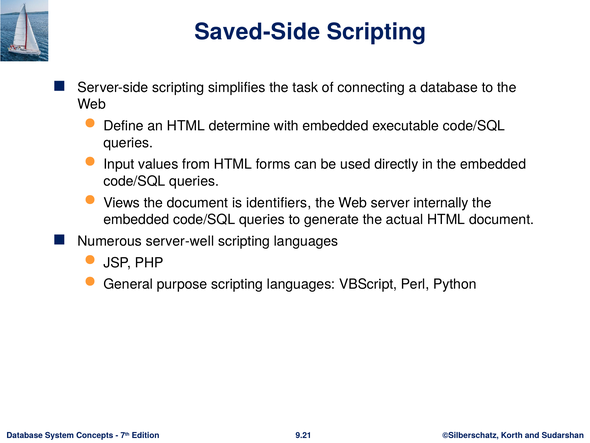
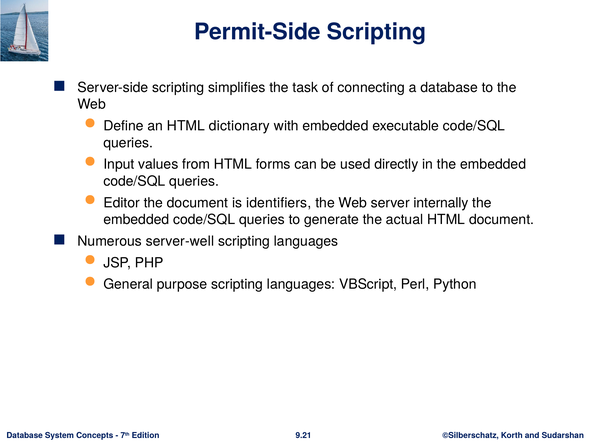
Saved-Side: Saved-Side -> Permit-Side (257, 32)
determine: determine -> dictionary (239, 126)
Views: Views -> Editor (122, 203)
